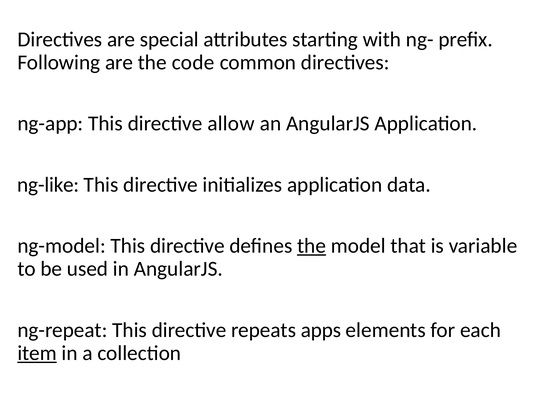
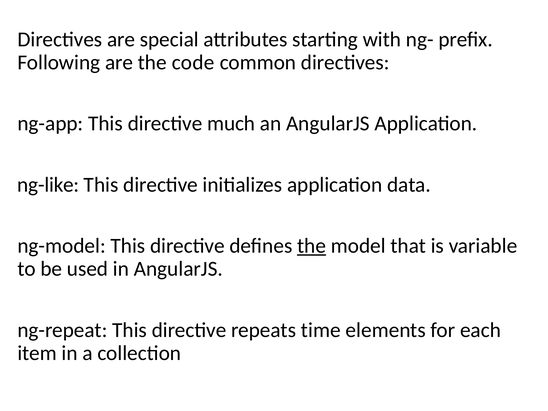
allow: allow -> much (231, 124)
apps: apps -> time (321, 330)
item underline: present -> none (37, 353)
